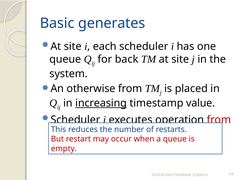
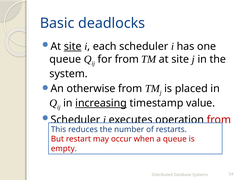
generates: generates -> deadlocks (112, 23)
site underline: none -> present (73, 46)
for back: back -> from (127, 59)
